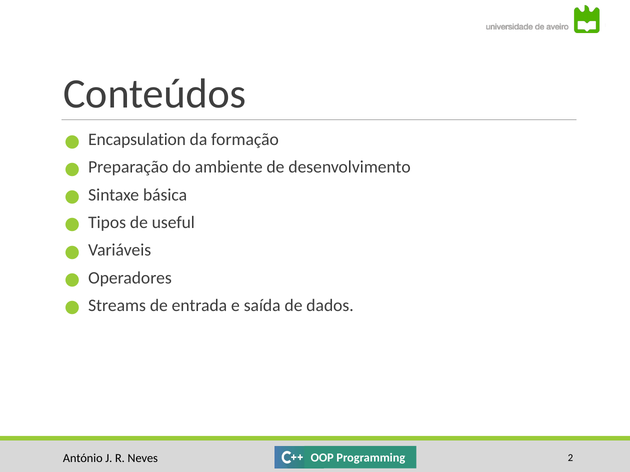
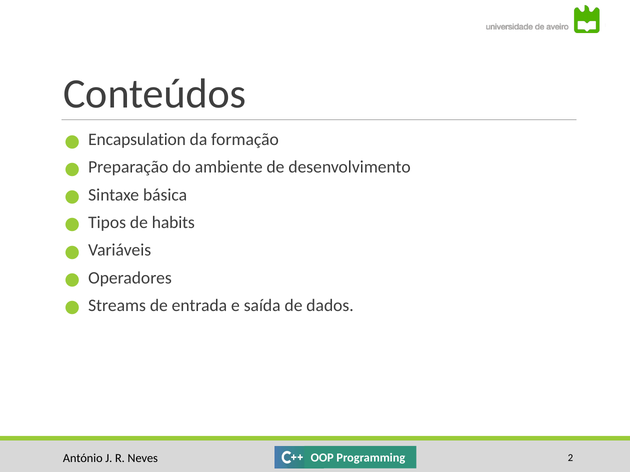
useful: useful -> habits (173, 223)
